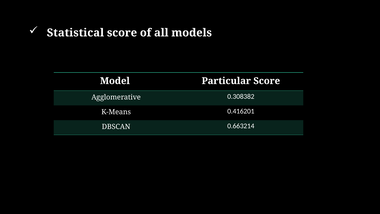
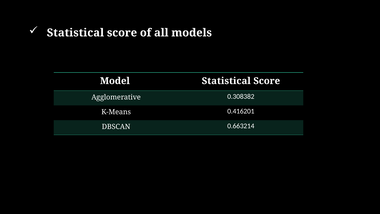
Model Particular: Particular -> Statistical (226, 81)
